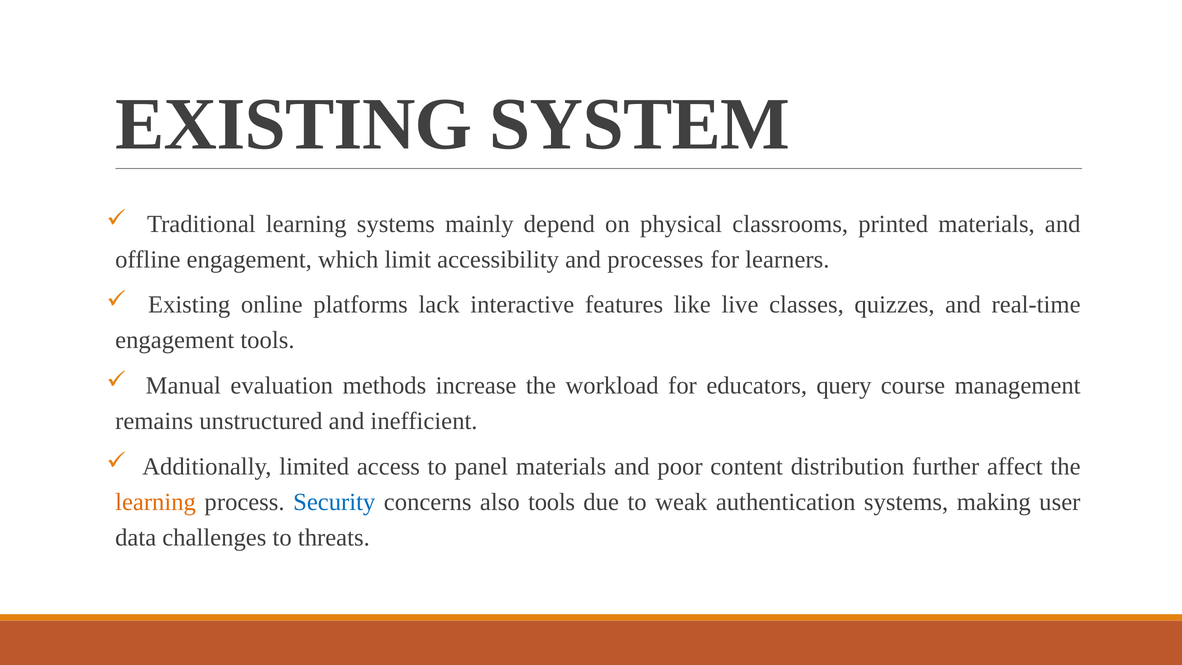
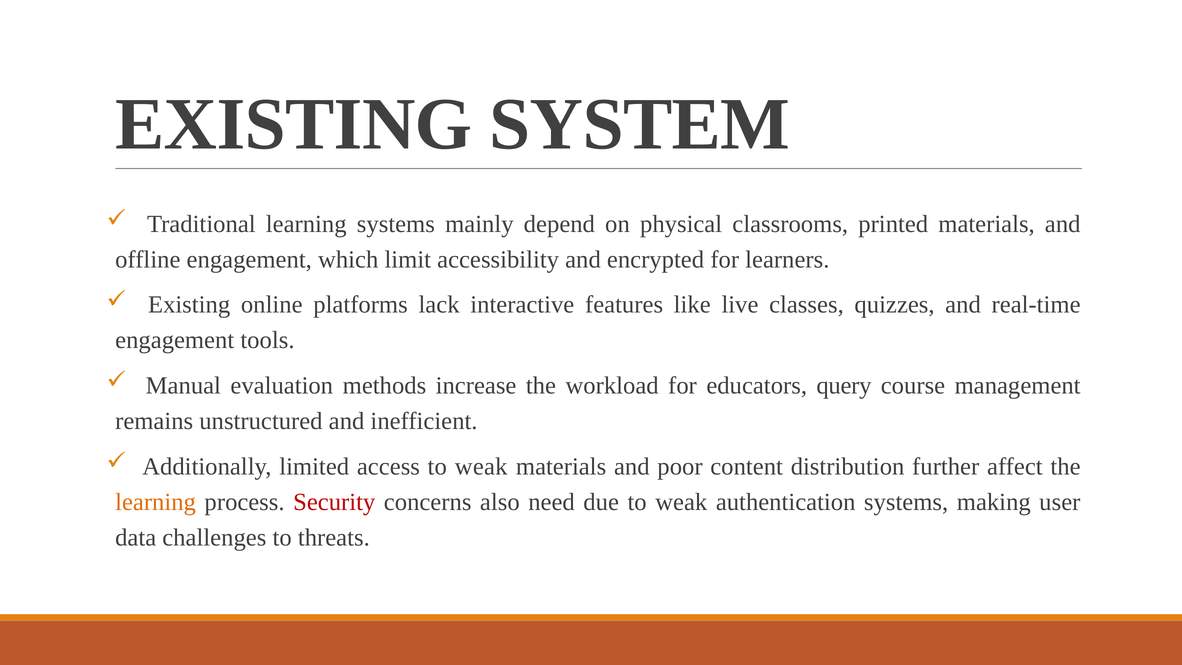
processes: processes -> encrypted (656, 259)
access to panel: panel -> weak (481, 467)
Security colour: blue -> red (334, 502)
also tools: tools -> need (552, 502)
